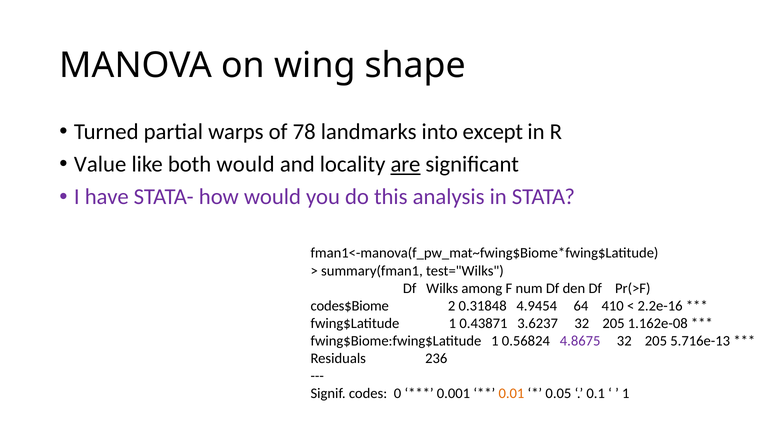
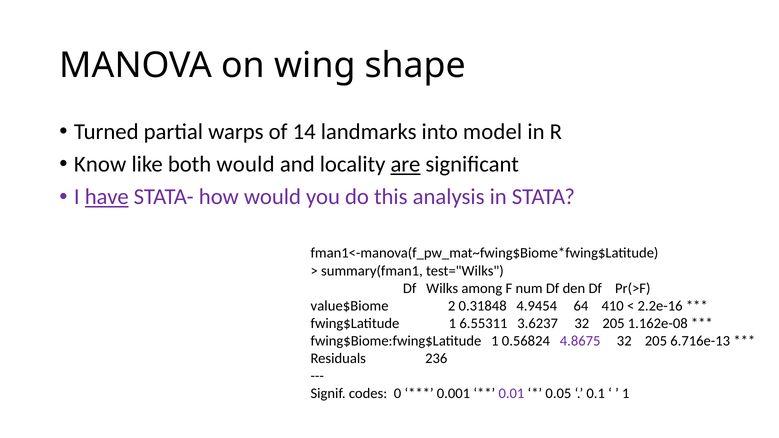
78: 78 -> 14 (304, 132)
except: except -> model (493, 132)
Value: Value -> Know (100, 164)
have underline: none -> present (107, 197)
codes$Biome: codes$Biome -> value$Biome (350, 306)
0.43871: 0.43871 -> 6.55311 (483, 323)
5.716e-13: 5.716e-13 -> 6.716e-13 (700, 341)
0.01 colour: orange -> purple (511, 394)
